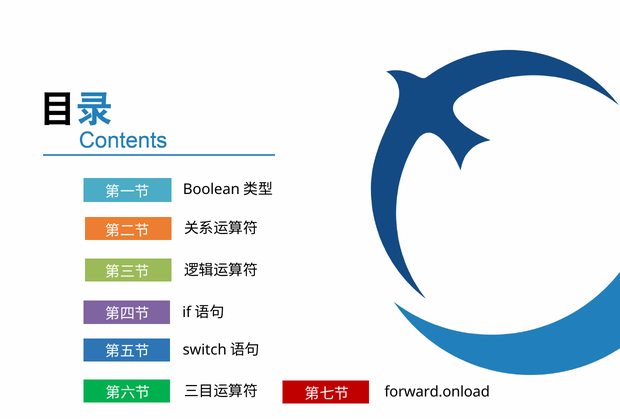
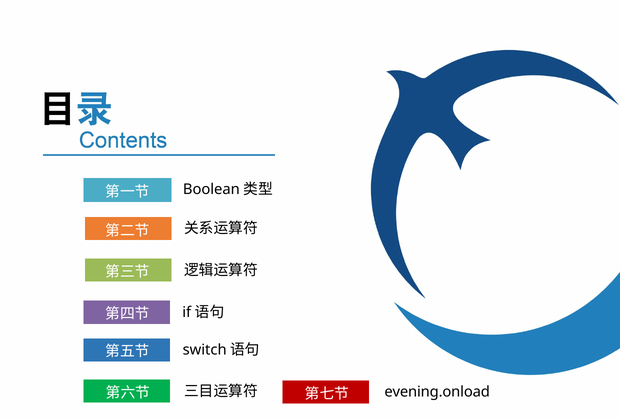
forward.onload: forward.onload -> evening.onload (437, 391)
